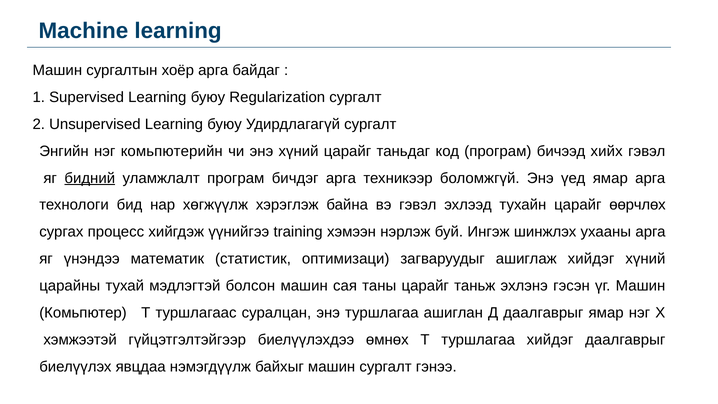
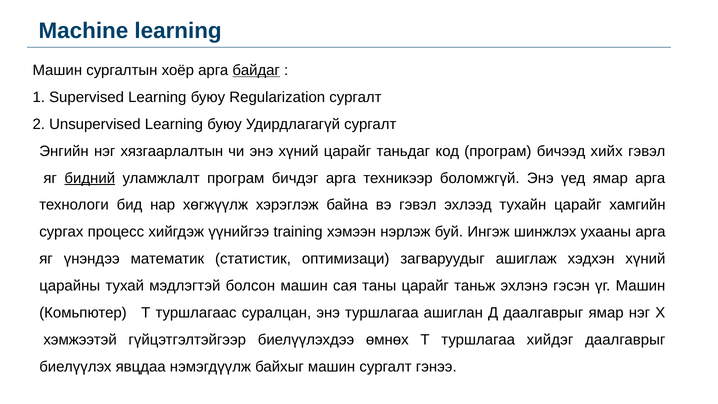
байдаг underline: none -> present (256, 70)
комьпютерийн: комьпютерийн -> хязгаарлалтын (172, 151)
өөрчлөх: өөрчлөх -> хамгийн (637, 205)
ашиглаж хийдэг: хийдэг -> хэдхэн (591, 259)
